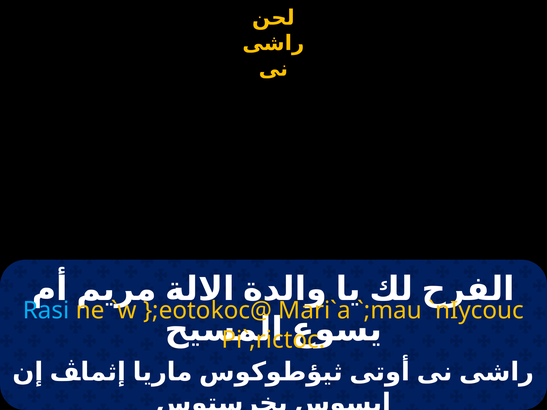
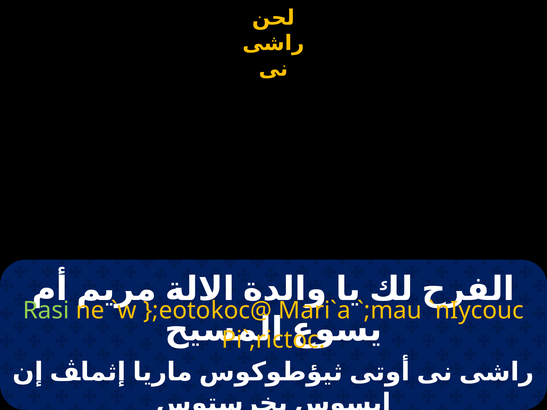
Rasi colour: light blue -> light green (46, 311)
